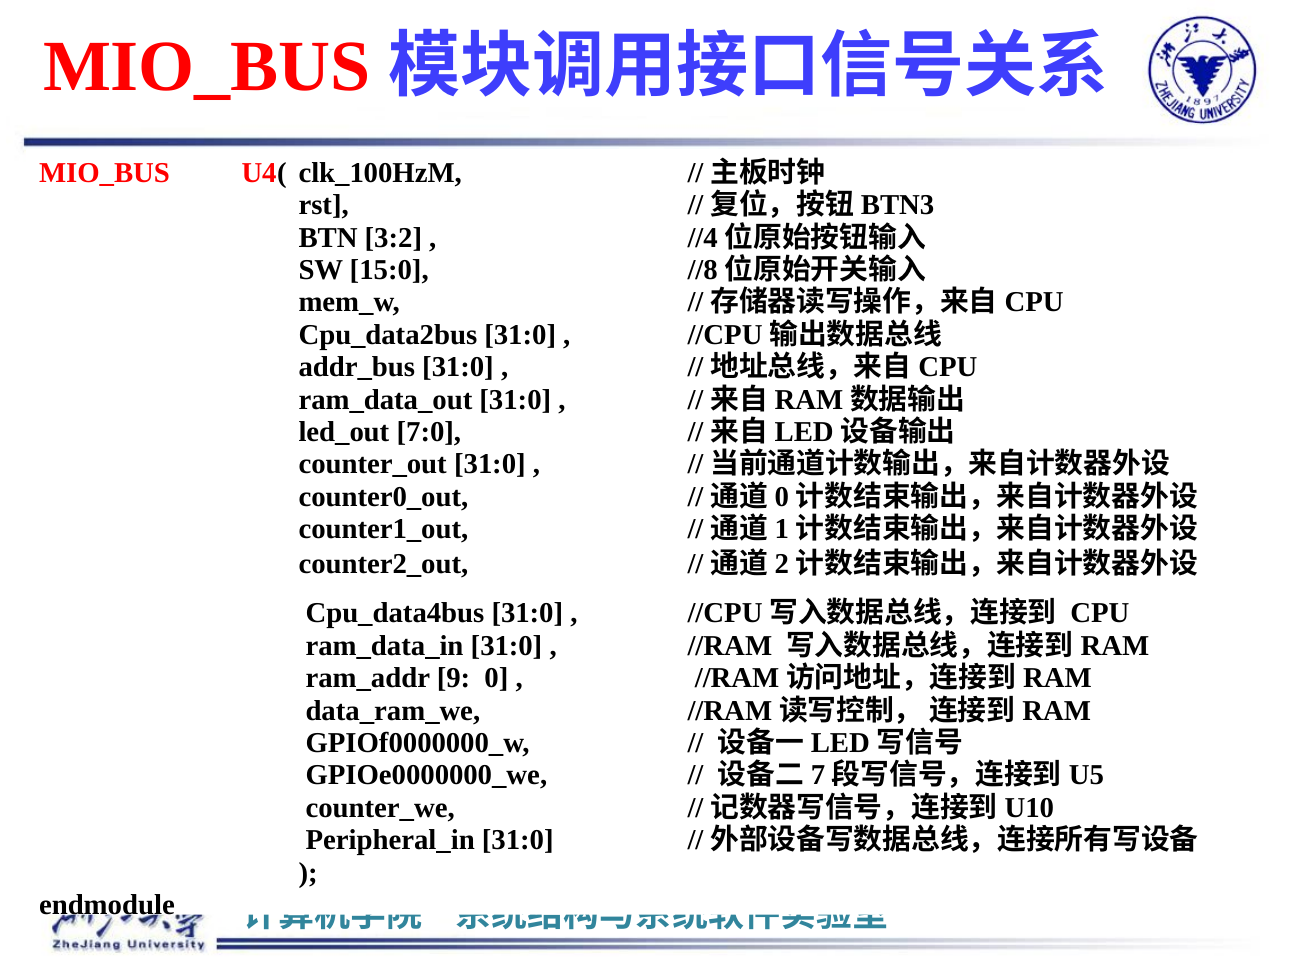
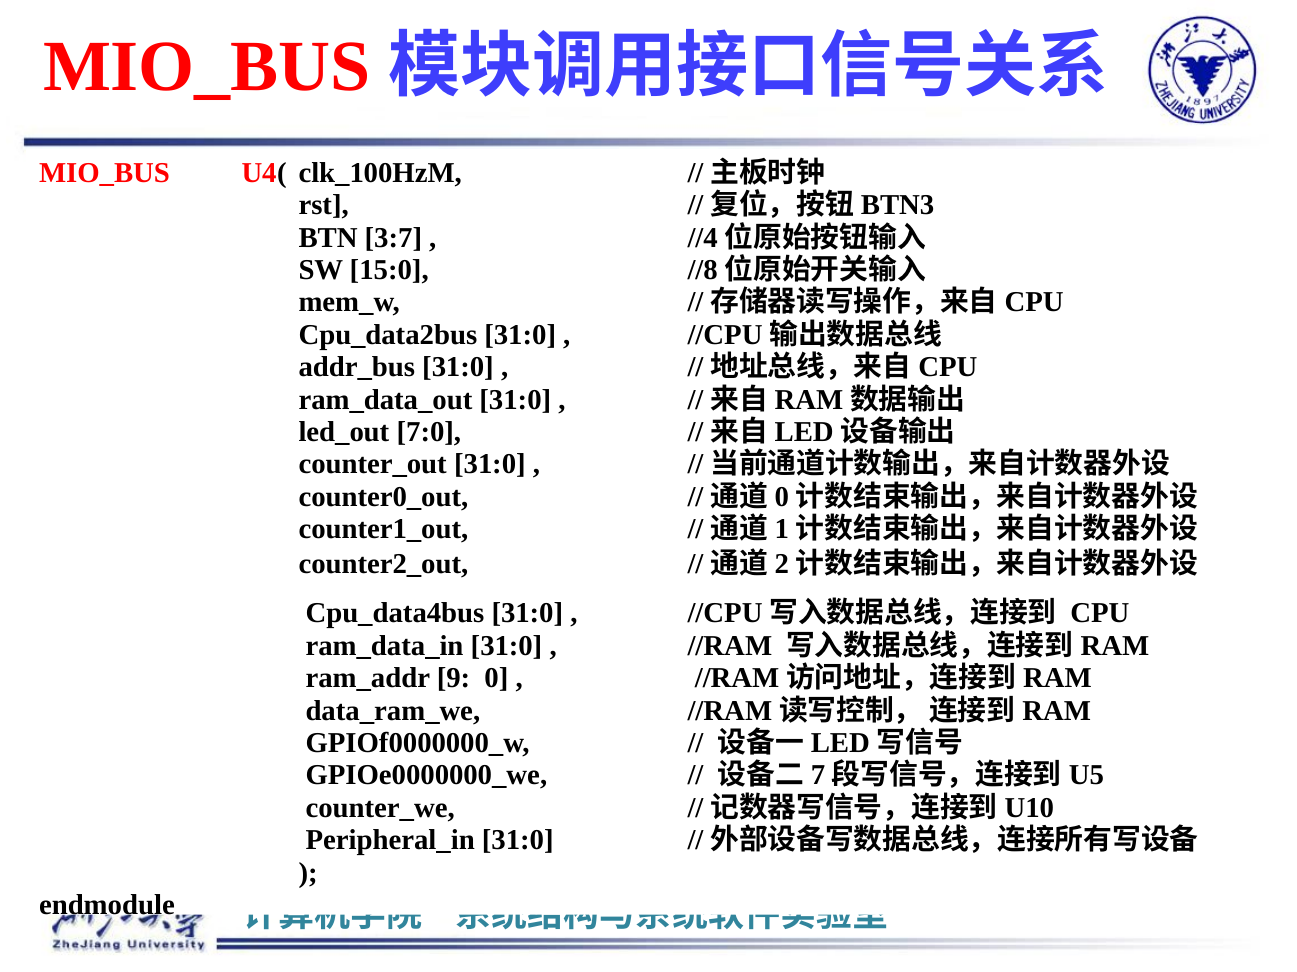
3:2: 3:2 -> 3:7 (393, 238)
